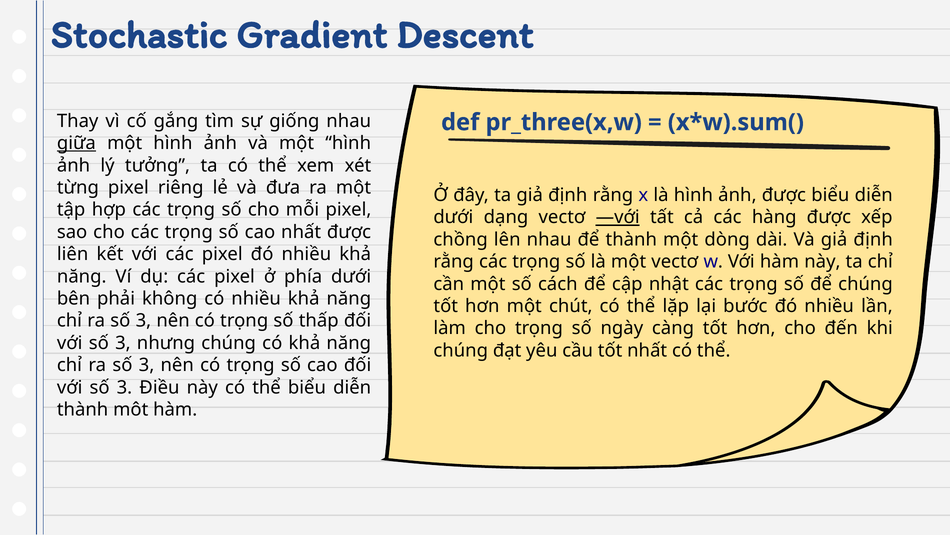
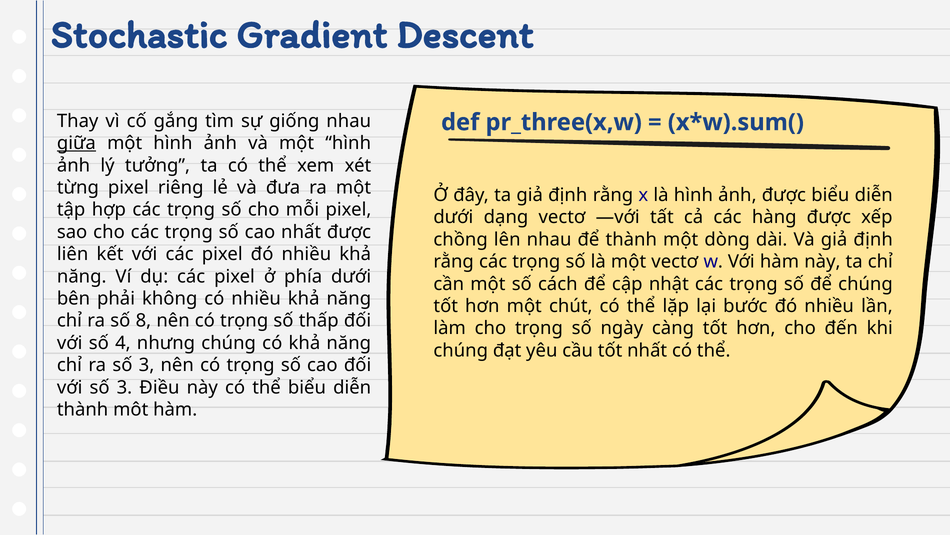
—với underline: present -> none (618, 217)
3: 3 -> 8 (143, 320)
3: 3 -> 4 (123, 343)
